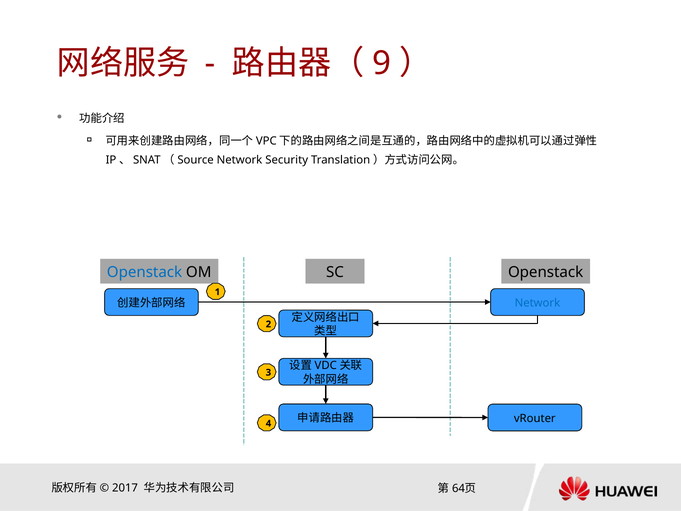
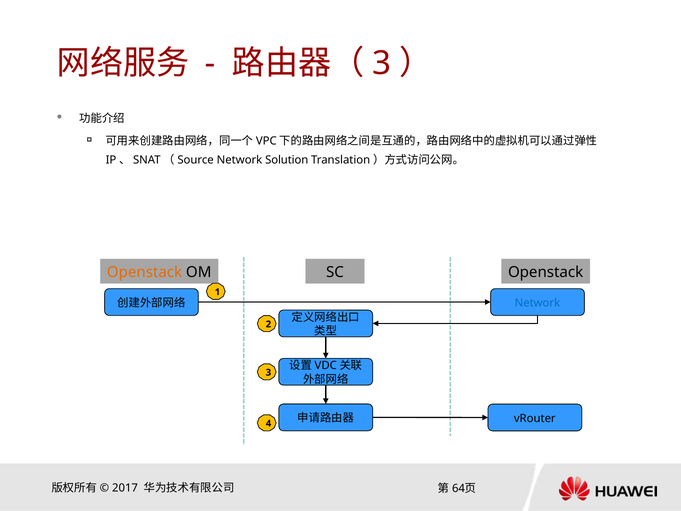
9: 9 -> 3 (382, 63)
Security: Security -> Solution (287, 160)
Openstack colour: blue -> orange (145, 272)
